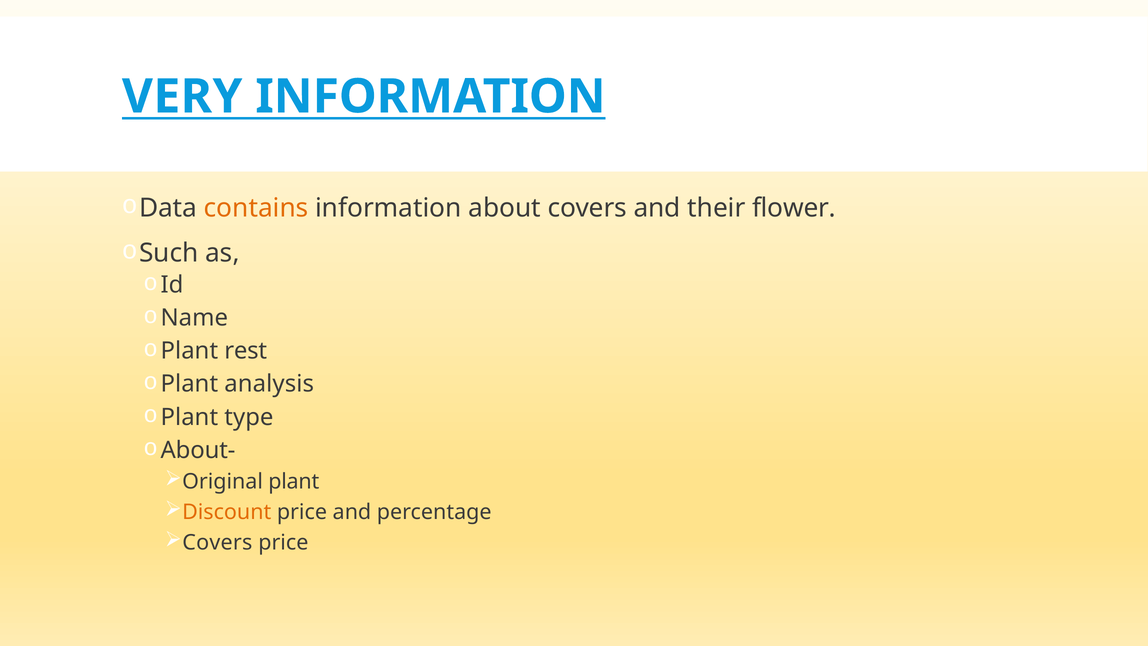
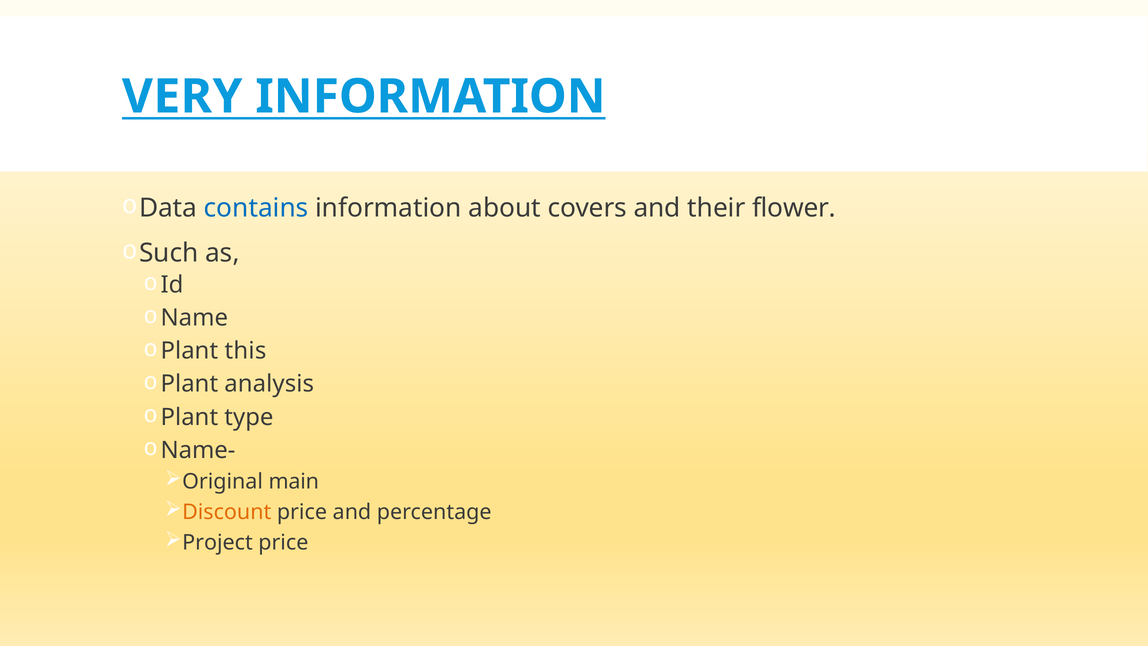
contains colour: orange -> blue (256, 208)
rest: rest -> this (245, 351)
About-: About- -> Name- (198, 450)
Original plant: plant -> main (294, 482)
Covers: Covers -> Project (217, 543)
